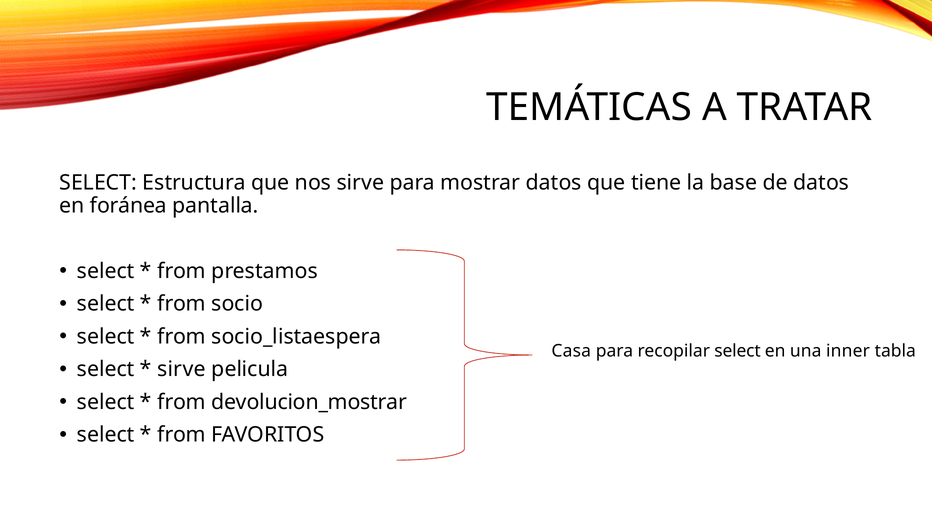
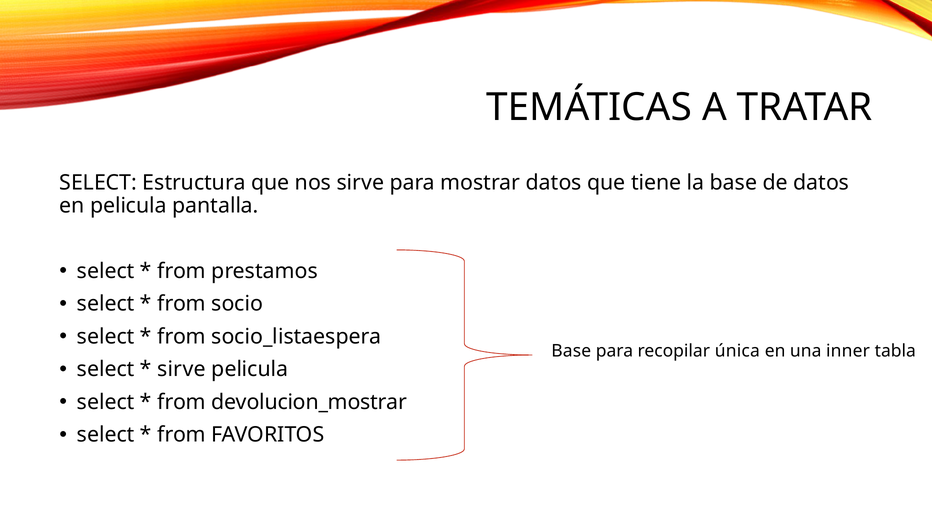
en foránea: foránea -> pelicula (128, 206)
Casa: Casa -> Base (571, 351)
recopilar select: select -> única (737, 351)
